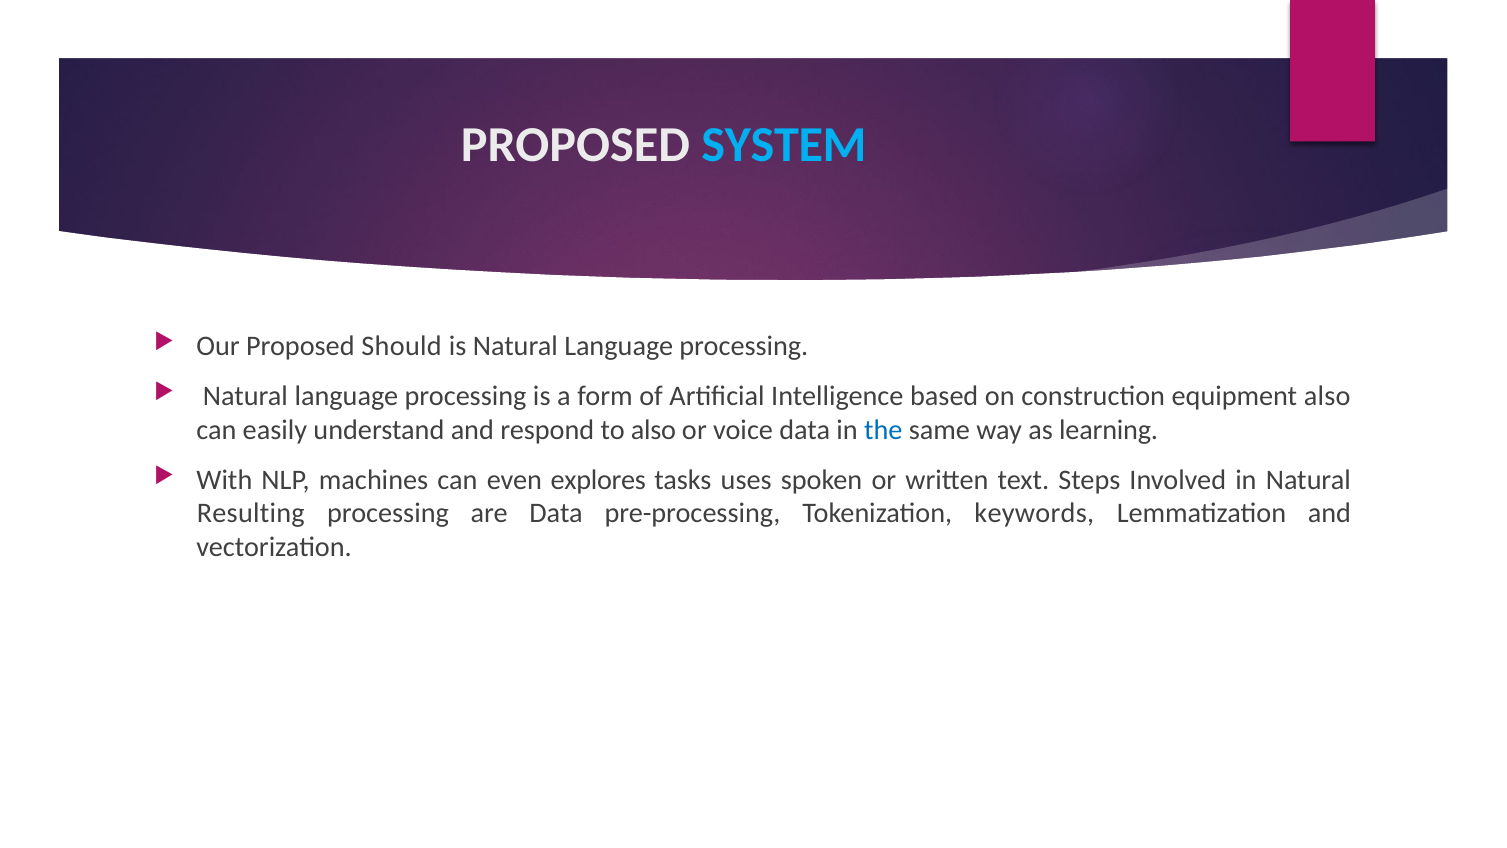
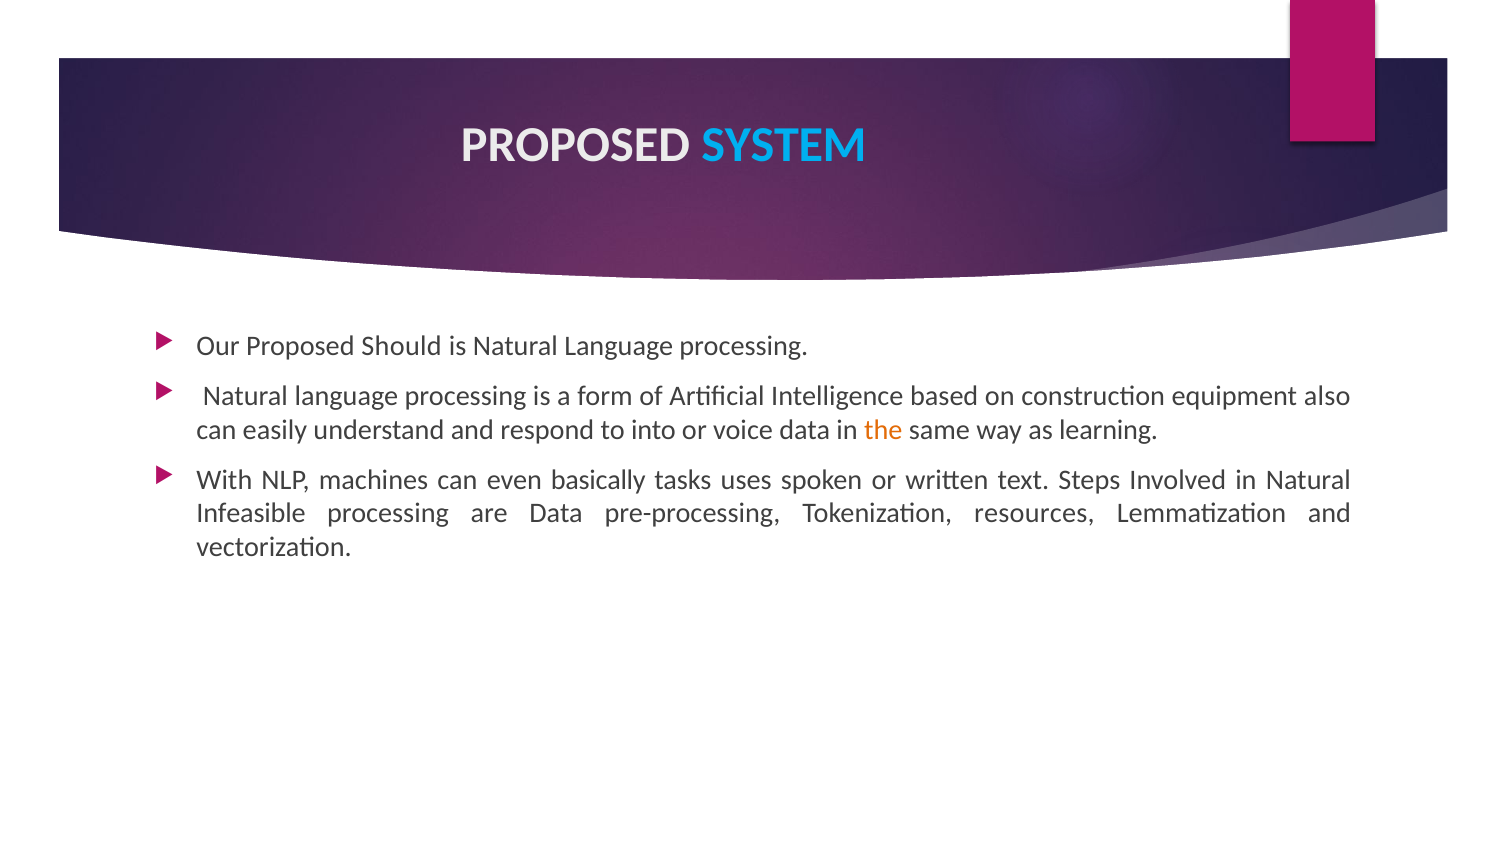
to also: also -> into (653, 430)
the colour: blue -> orange (883, 430)
explores: explores -> basically (598, 480)
Resulting: Resulting -> Infeasible (251, 513)
keywords: keywords -> resources (1034, 513)
